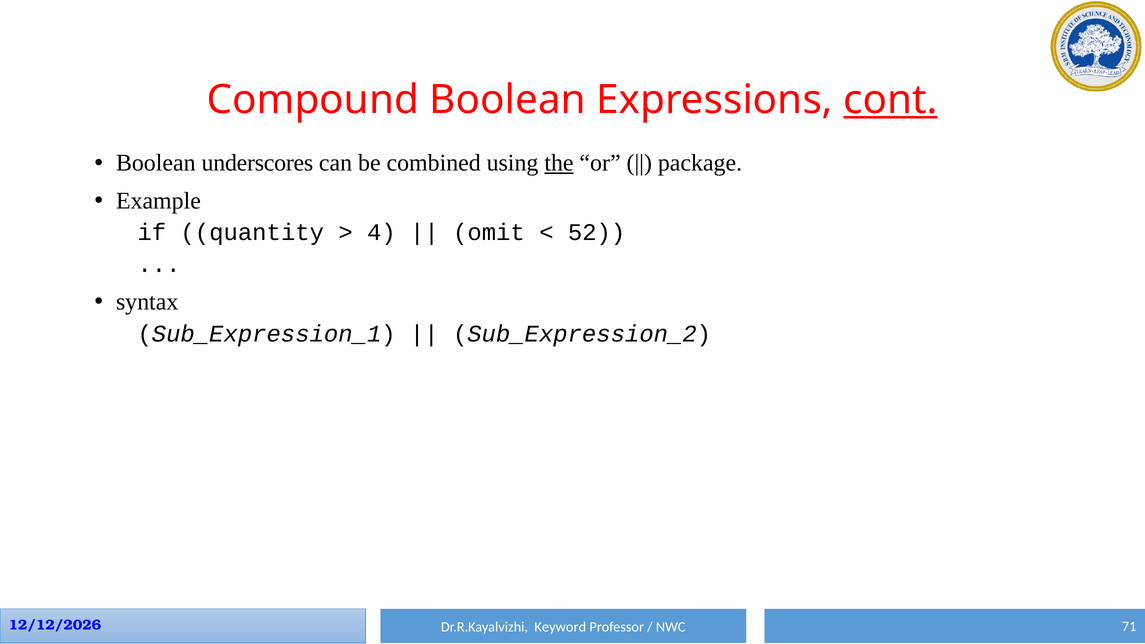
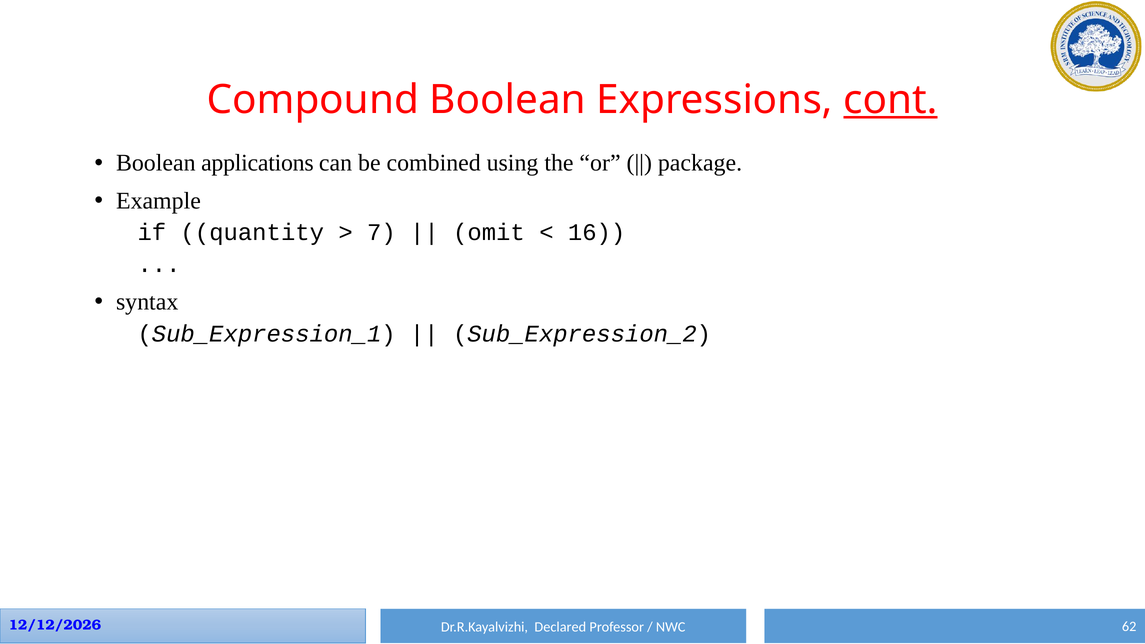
underscores: underscores -> applications (257, 163)
the underline: present -> none (559, 163)
4: 4 -> 7 (381, 233)
52: 52 -> 16 (597, 233)
71: 71 -> 62 (1129, 627)
Keyword: Keyword -> Declared (560, 627)
